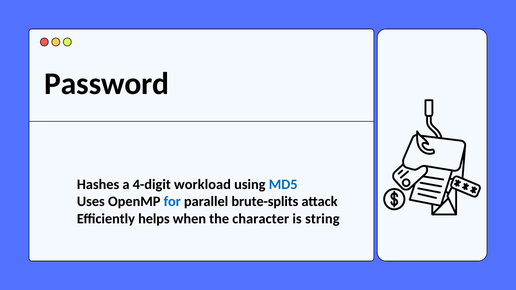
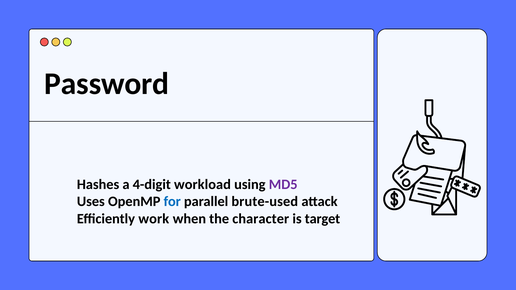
MD5 colour: blue -> purple (283, 185)
brute-splits: brute-splits -> brute-used (265, 202)
helps: helps -> work (154, 219)
string: string -> target (322, 219)
